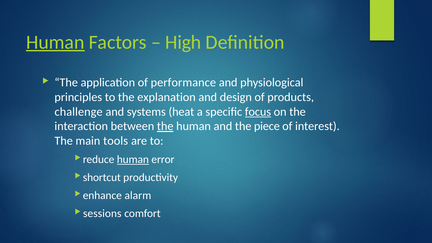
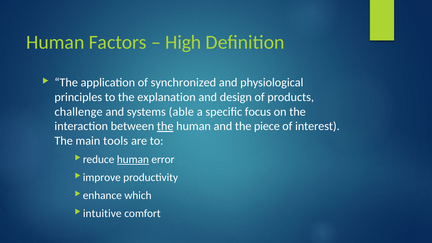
Human underline: present -> none (55, 42)
performance: performance -> synchronized (183, 83)
heat: heat -> able (181, 112)
focus underline: present -> none (258, 112)
shortcut: shortcut -> improve (102, 177)
alarm: alarm -> which (138, 195)
sessions: sessions -> intuitive (102, 213)
